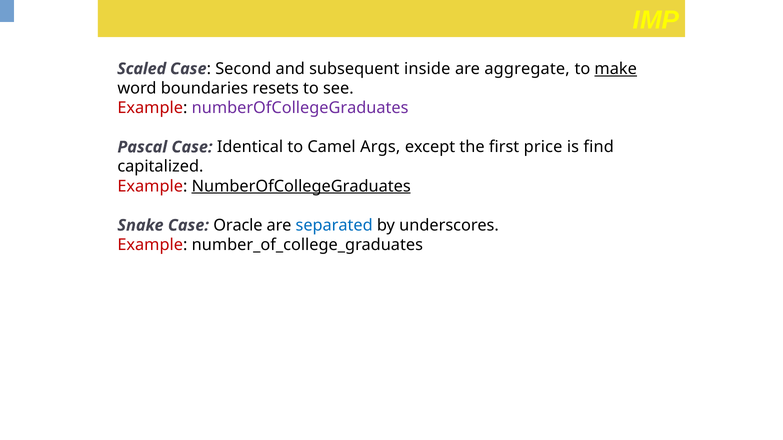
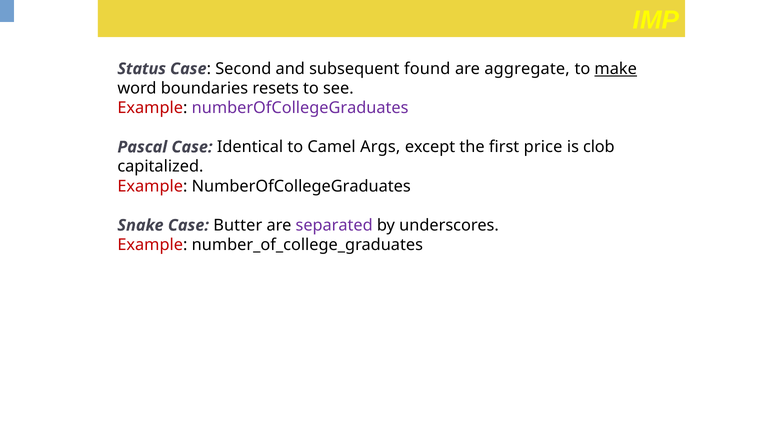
Scaled: Scaled -> Status (142, 69)
inside: inside -> found (427, 69)
find: find -> clob (599, 147)
NumberOfCollegeGraduates underline: present -> none (301, 186)
Oracle: Oracle -> Butter (238, 226)
separated colour: blue -> purple (334, 226)
